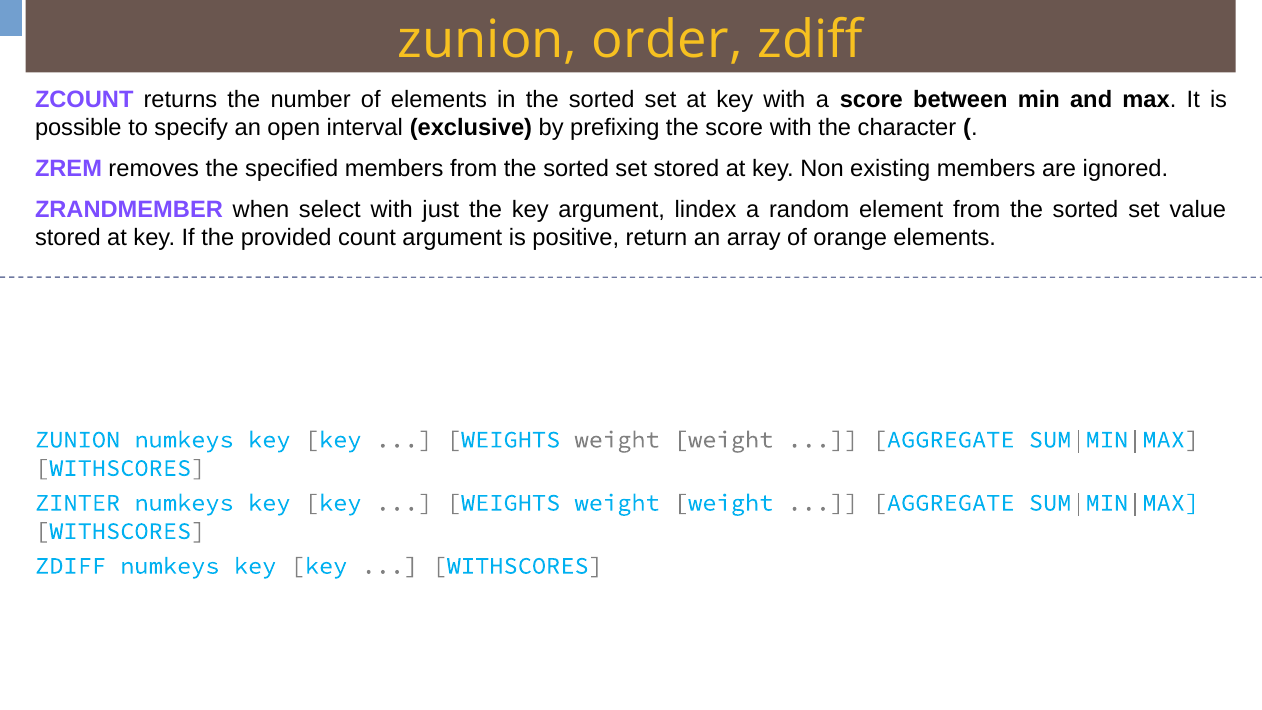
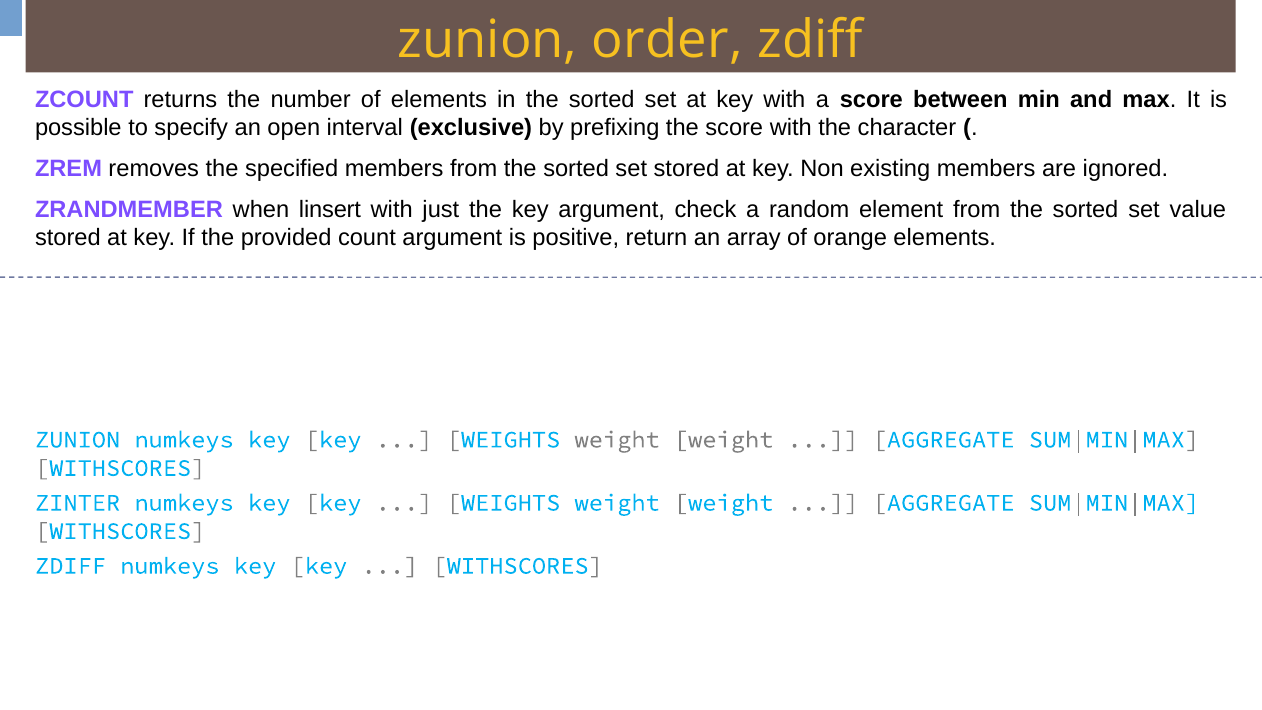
select: select -> linsert (330, 210)
lindex: lindex -> check (706, 210)
